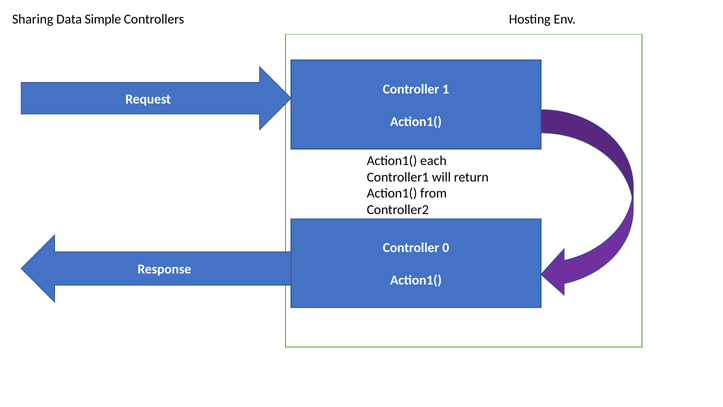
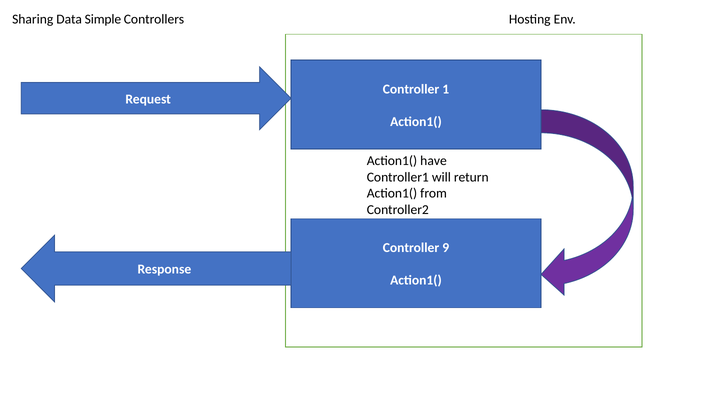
each: each -> have (434, 161)
0: 0 -> 9 (446, 248)
